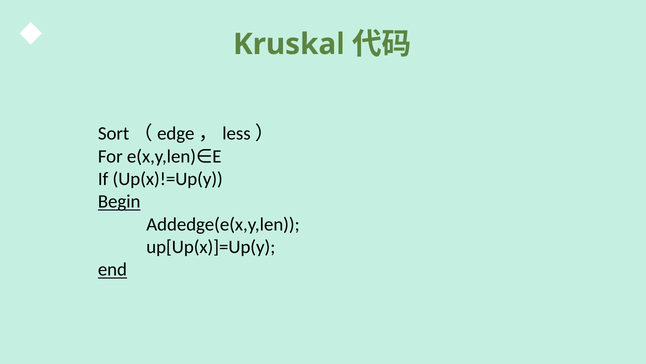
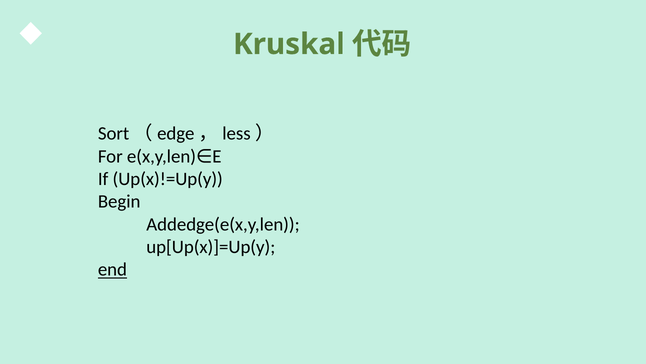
Begin underline: present -> none (119, 201)
